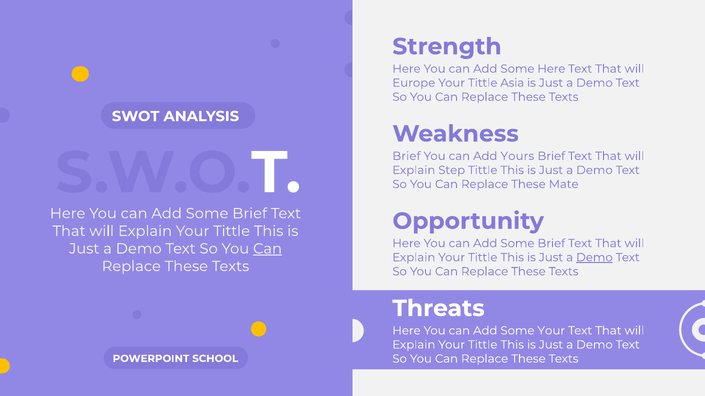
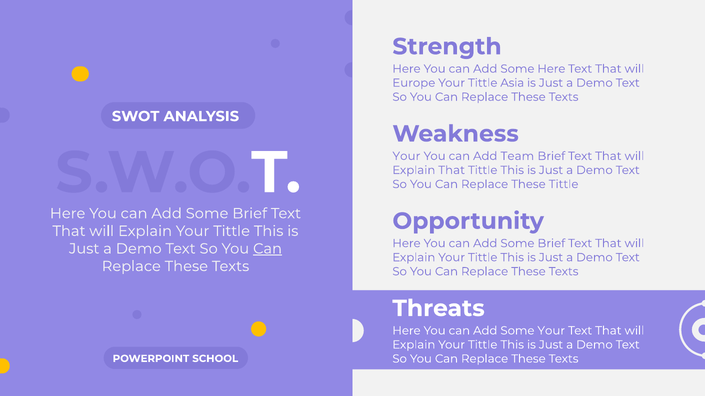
Brief: Brief -> Your (406, 156)
Yours: Yours -> Team (517, 156)
Explain Step: Step -> That (452, 170)
These Mate: Mate -> Tittle (564, 184)
Demo underline: present -> none (594, 258)
